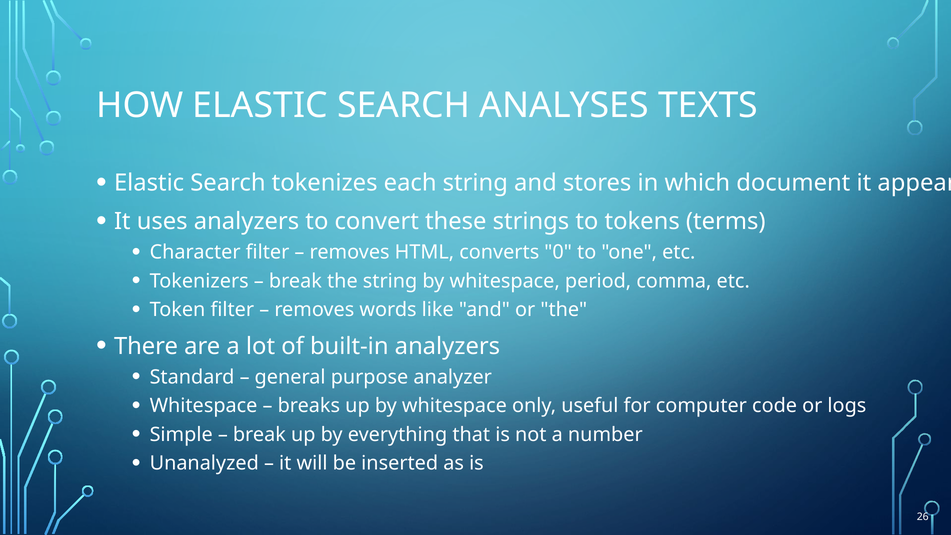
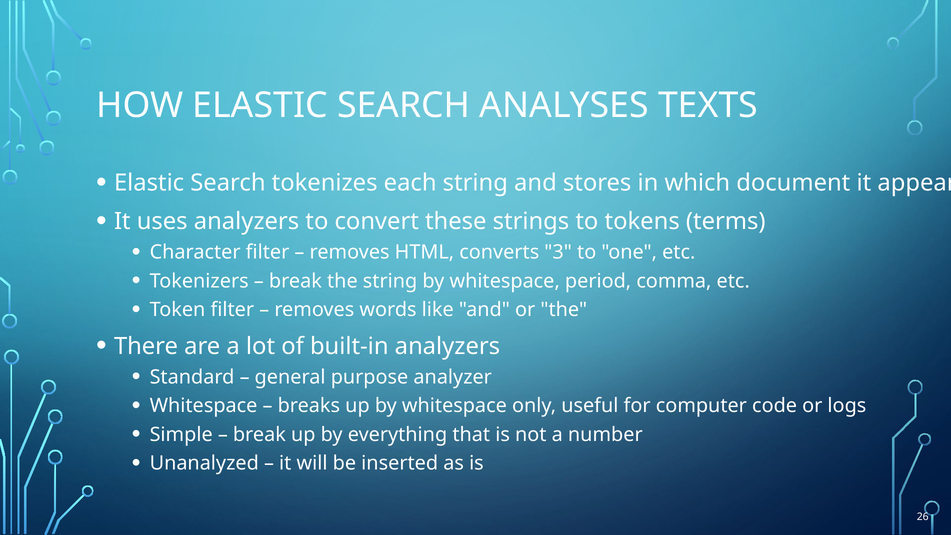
0: 0 -> 3 (558, 252)
